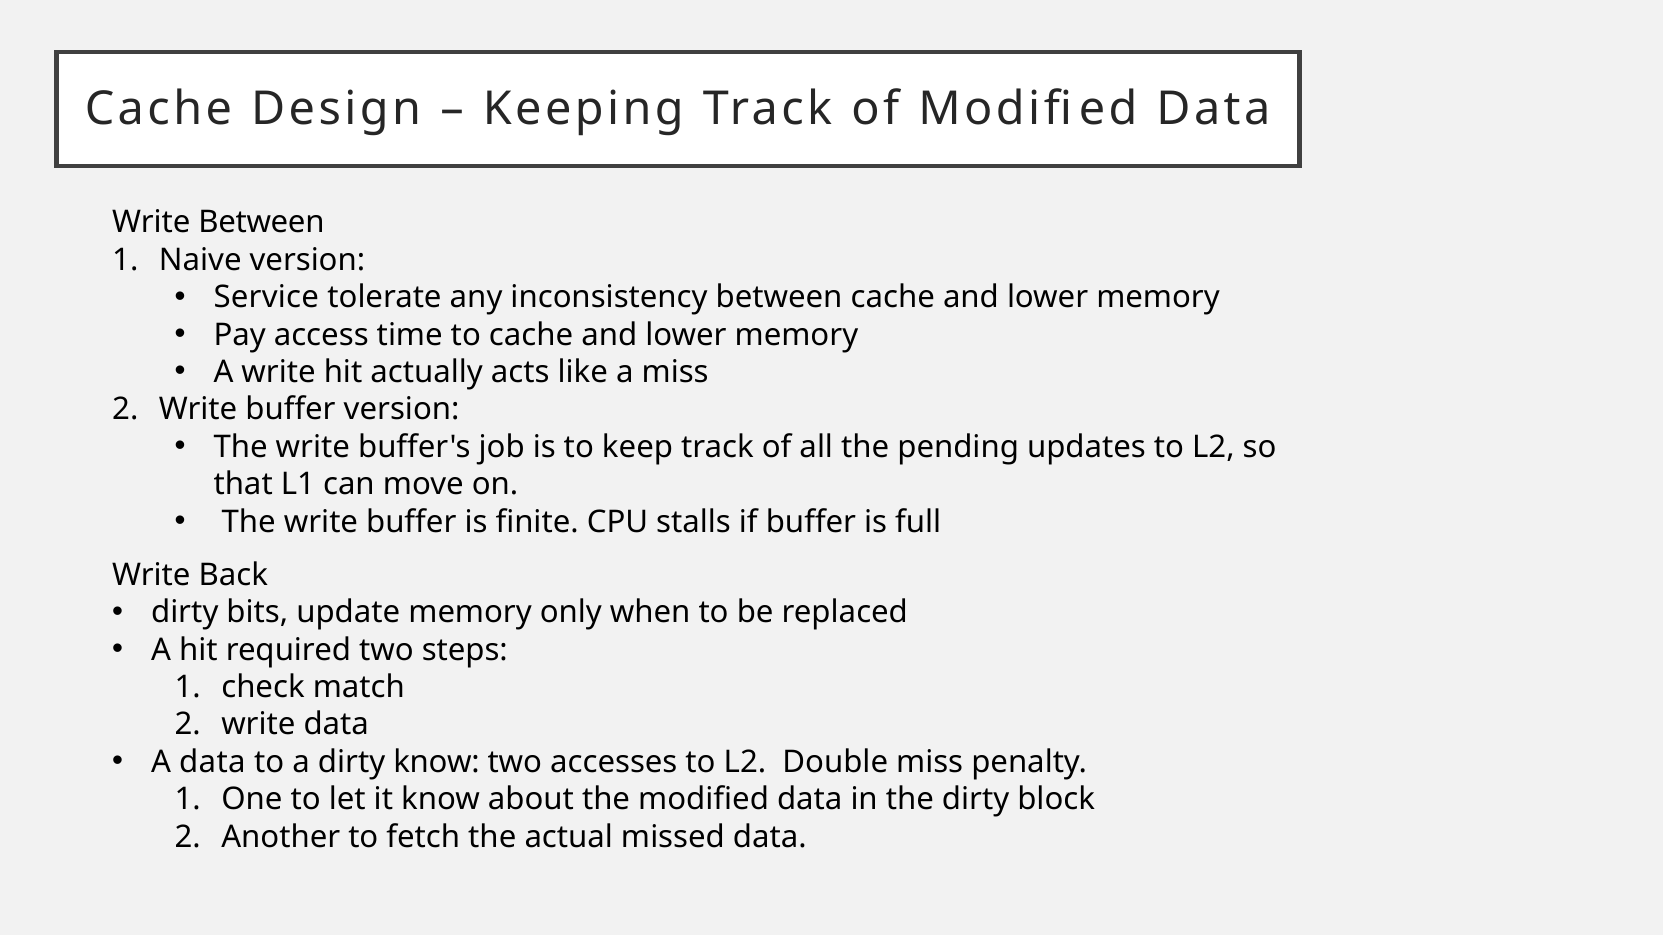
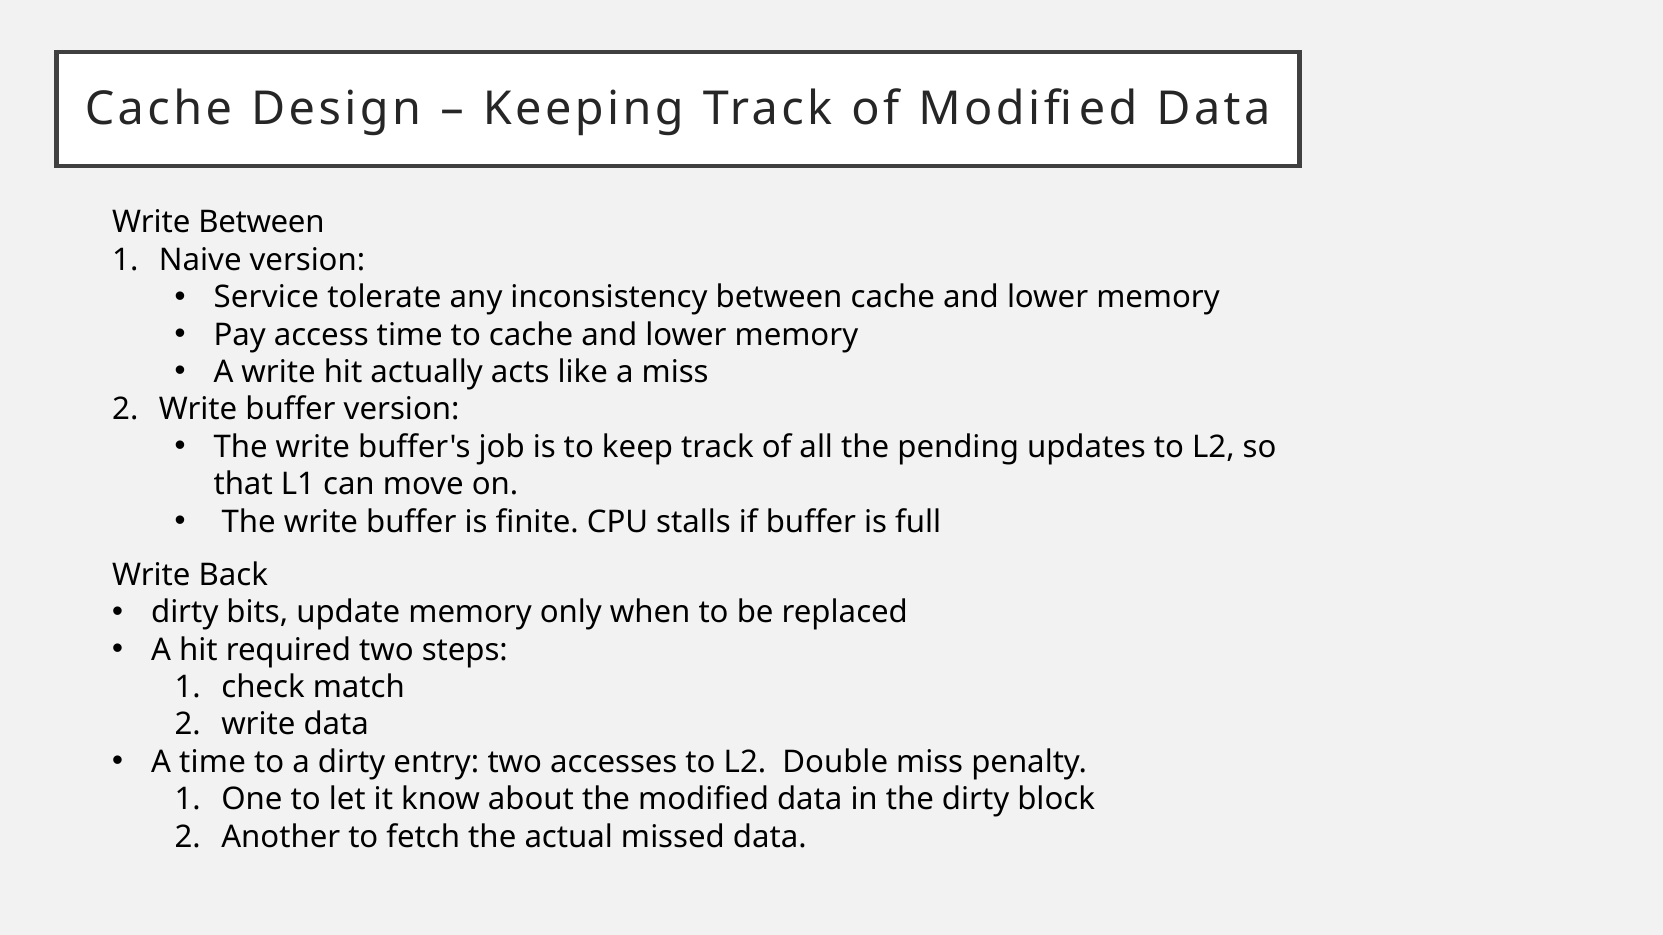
A data: data -> time (212, 762)
dirty know: know -> entry (436, 762)
